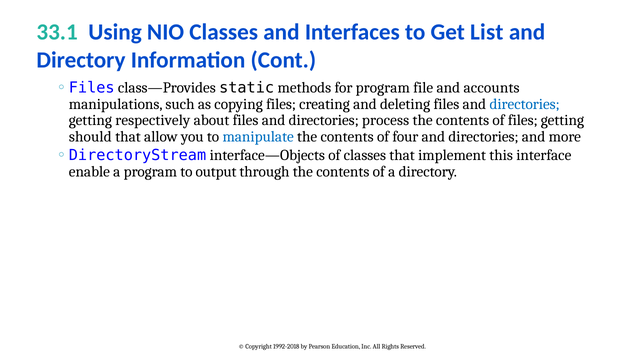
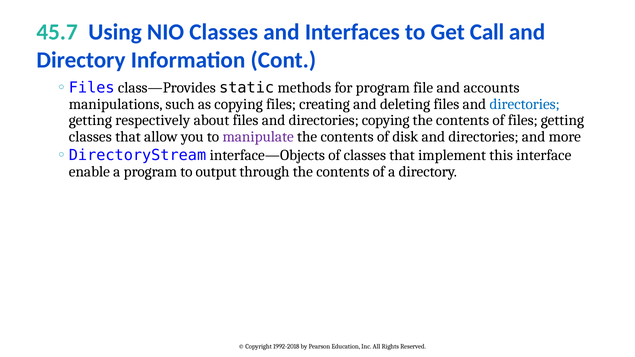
33.1: 33.1 -> 45.7 (57, 32)
List: List -> Call (487, 32)
directories process: process -> copying (386, 120)
should: should -> classes (90, 137)
manipulate colour: blue -> purple (258, 137)
four: four -> disk (405, 137)
